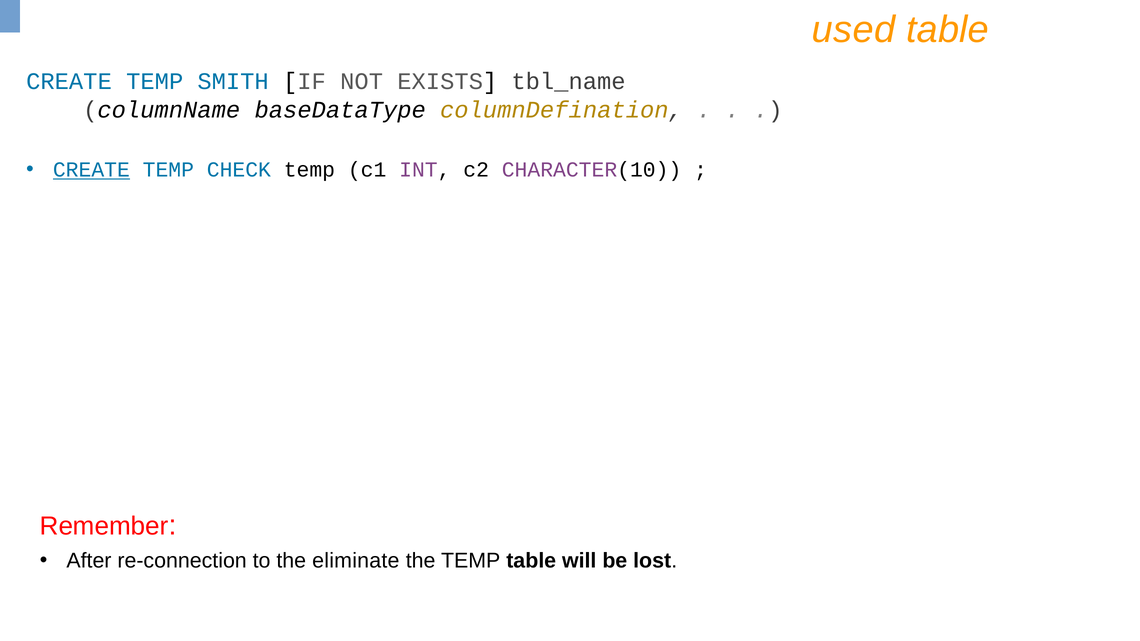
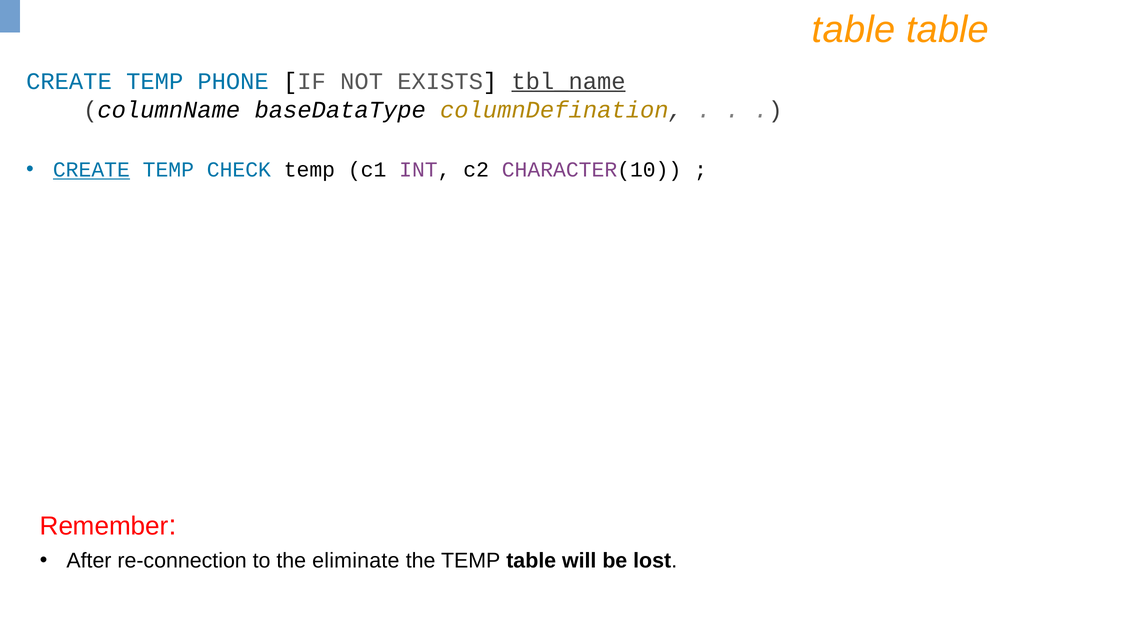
used: used -> table (854, 30)
SMITH: SMITH -> PHONE (233, 81)
tbl_name underline: none -> present (569, 81)
